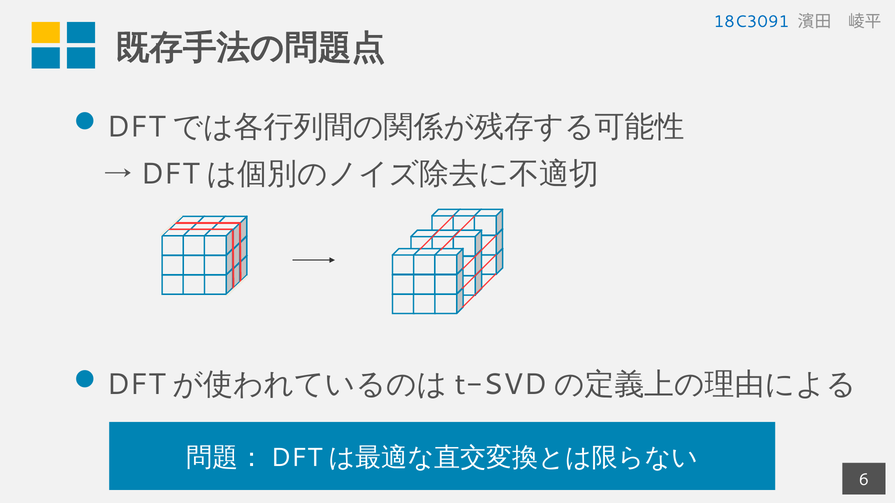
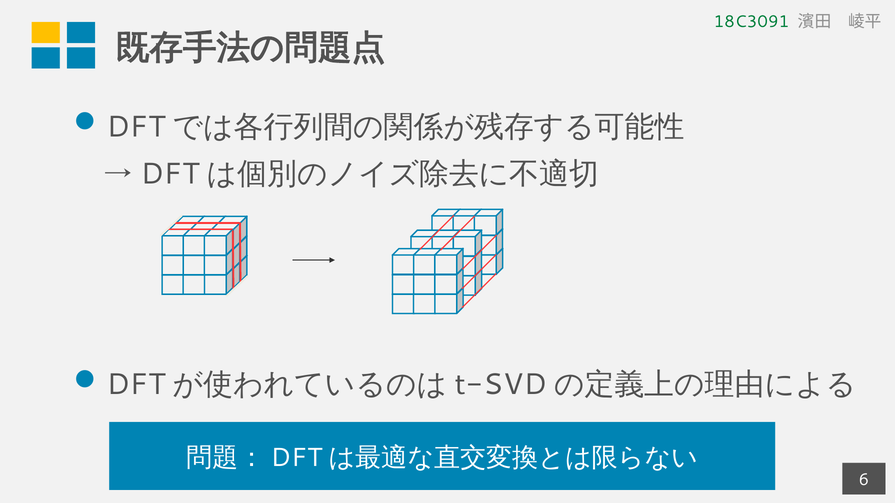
18C3091 colour: blue -> green (751, 22)
